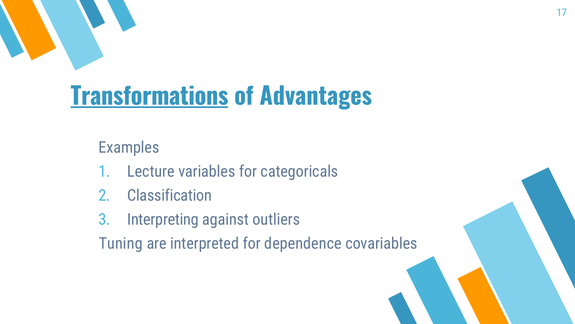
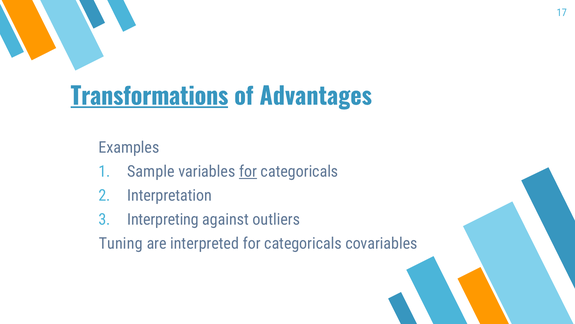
Lecture: Lecture -> Sample (151, 171)
for underline: none -> present (248, 171)
Classification: Classification -> Interpretation (169, 195)
interpreted for dependence: dependence -> categoricals (303, 243)
